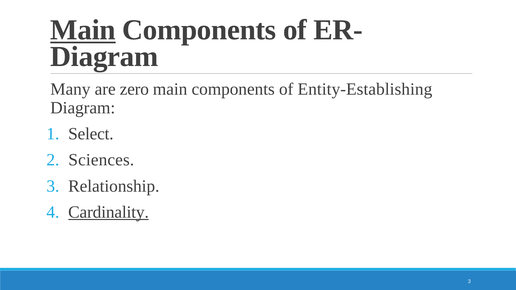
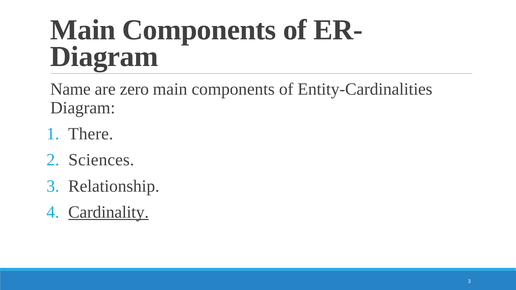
Main underline: present -> none (83, 30)
Many: Many -> Name (70, 89)
Entity-Establishing: Entity-Establishing -> Entity-Cardinalities (365, 89)
Select: Select -> There (91, 134)
